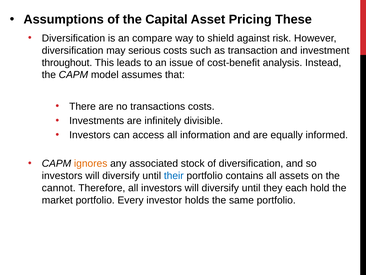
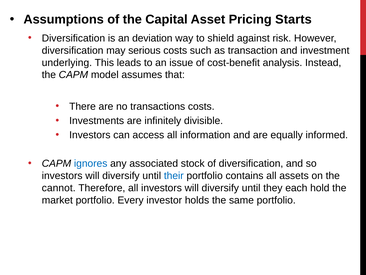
These: These -> Starts (293, 19)
compare: compare -> deviation (152, 38)
throughout: throughout -> underlying (67, 63)
ignores colour: orange -> blue (91, 163)
